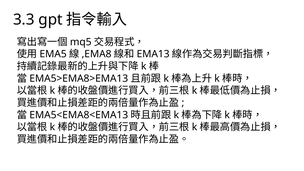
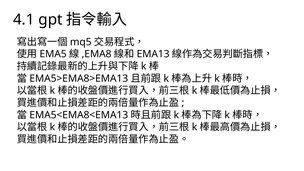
3.3: 3.3 -> 4.1 (24, 20)
